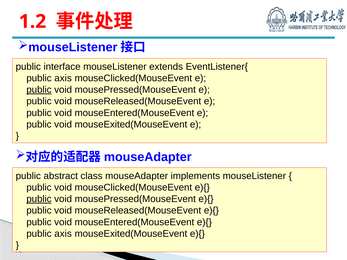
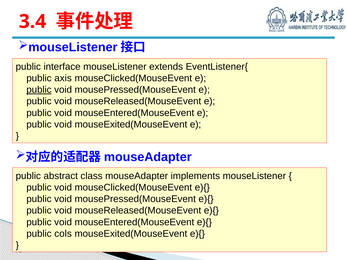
1.2: 1.2 -> 3.4 (33, 22)
public underline: present -> none (39, 199)
axis: axis -> cols (63, 234)
